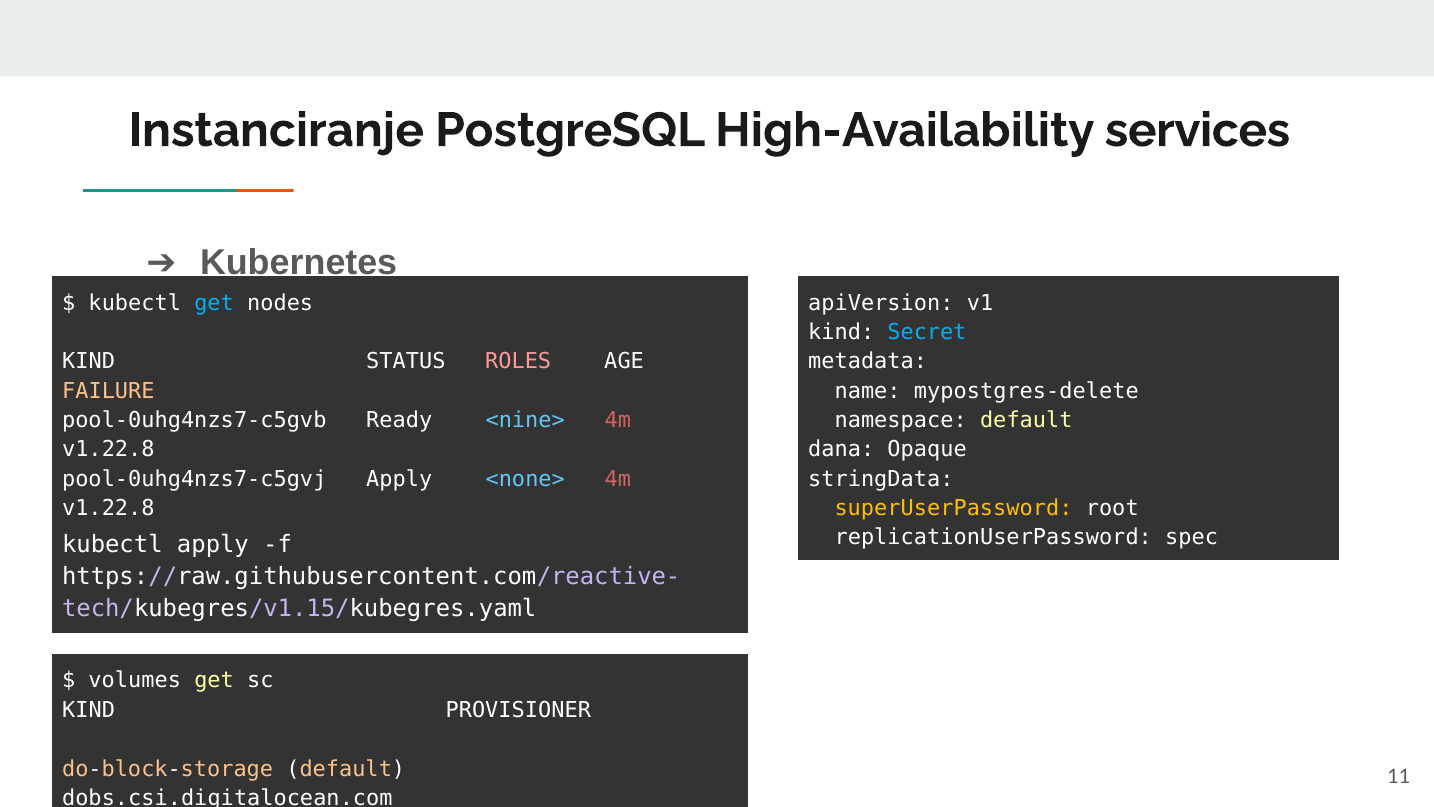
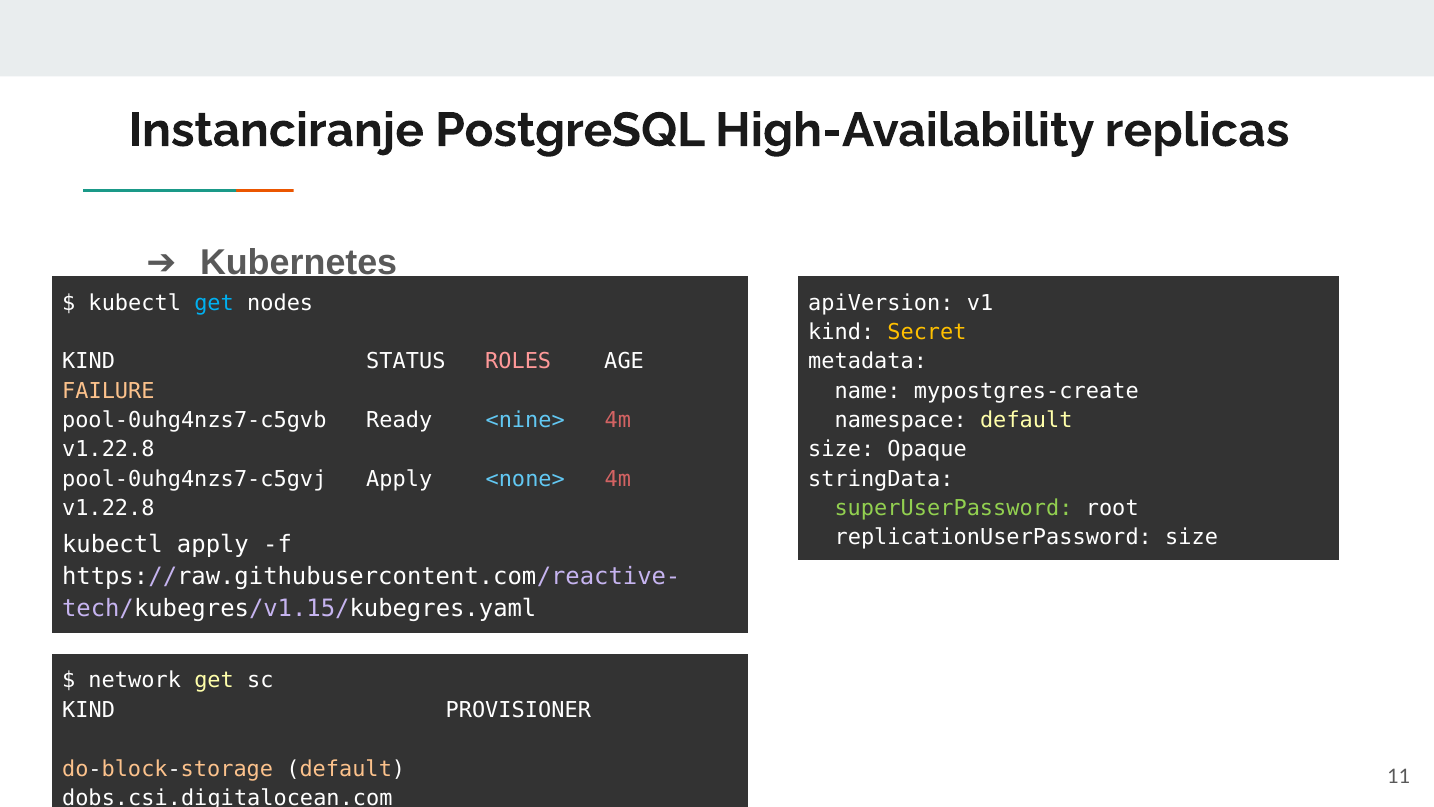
services: services -> replicas (1197, 130)
Secret colour: light blue -> yellow (927, 332)
mypostgres-delete: mypostgres-delete -> mypostgres-create (1026, 391)
dana: dana -> size (841, 449)
superUserPassword colour: yellow -> light green (954, 508)
replicationUserPassword spec: spec -> size (1192, 538)
volumes: volumes -> network (135, 680)
